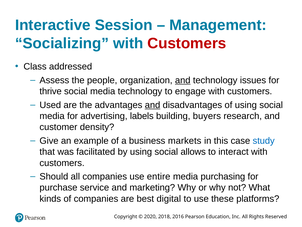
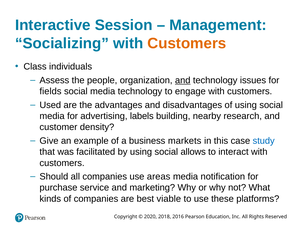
Customers colour: red -> orange (187, 43)
addressed: addressed -> individuals (71, 66)
thrive: thrive -> fields (51, 91)
and underline: present -> none (153, 105)
buyers: buyers -> nearby (207, 116)
entire: entire -> areas (159, 176)
purchasing: purchasing -> notification (223, 176)
digital: digital -> viable (169, 198)
